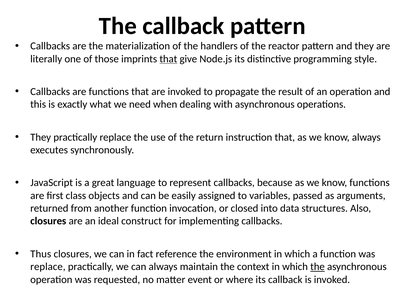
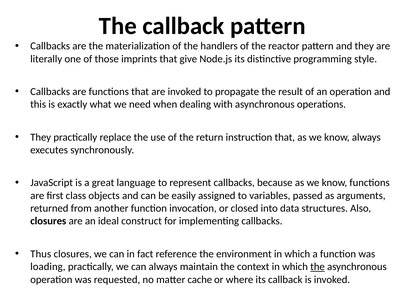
that underline: present -> none (168, 59)
replace: replace -> loading (48, 267)
event: event -> cache (200, 279)
